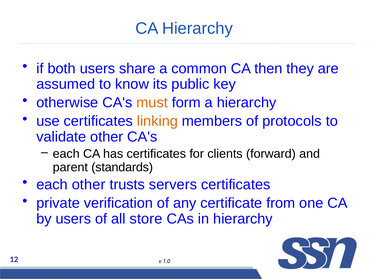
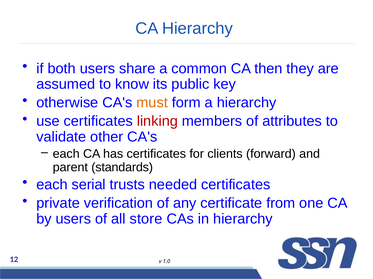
linking colour: orange -> red (157, 122)
protocols: protocols -> attributes (292, 122)
each other: other -> serial (89, 185)
servers: servers -> needed (173, 185)
